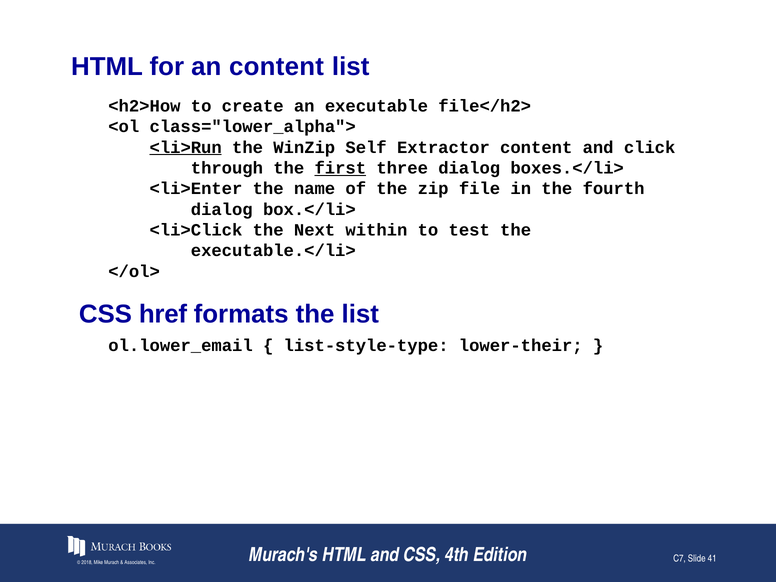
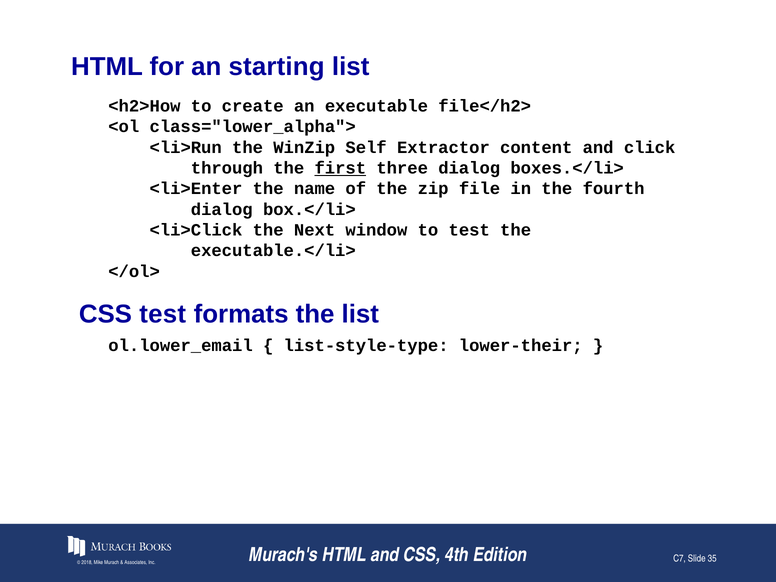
an content: content -> starting (277, 66)
<li>Run underline: present -> none (186, 147)
within: within -> window (376, 230)
CSS href: href -> test (163, 314)
41: 41 -> 35 (712, 558)
